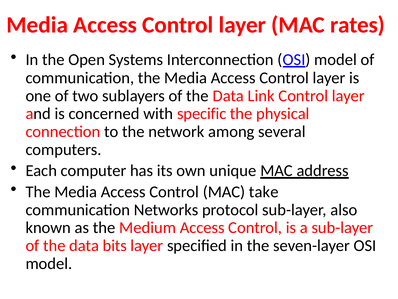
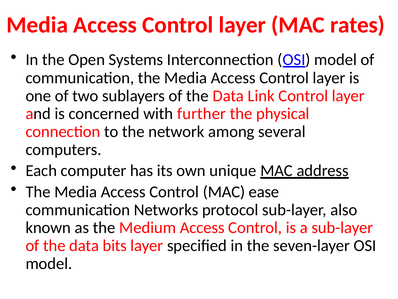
specific: specific -> further (202, 114)
take: take -> ease (264, 192)
